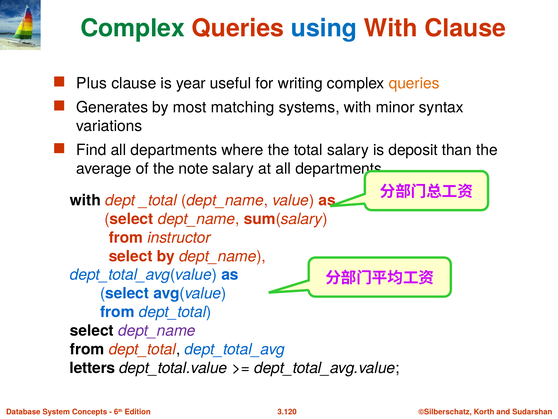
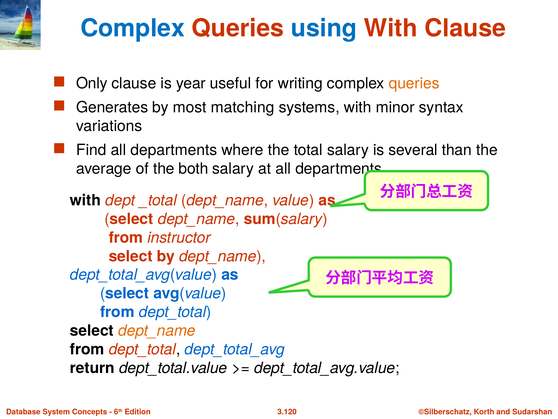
Complex colour: green -> blue (133, 28)
Plus: Plus -> Only (92, 83)
deposit: deposit -> several (413, 150)
note: note -> both (193, 168)
dept_name colour: purple -> orange (157, 330)
letters: letters -> return (92, 368)
